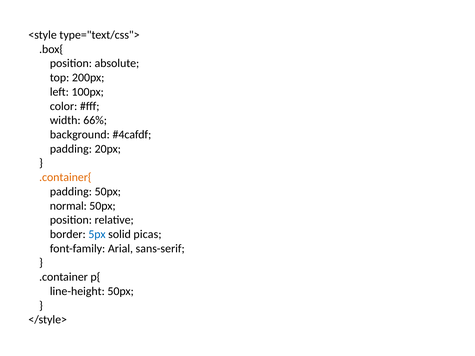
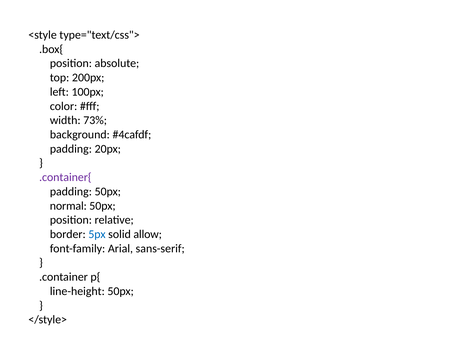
66%: 66% -> 73% (95, 120)
.container{ colour: orange -> purple (65, 177)
picas: picas -> allow (148, 234)
